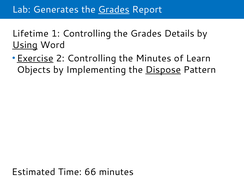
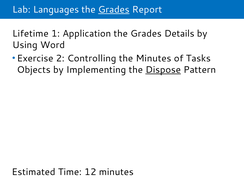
Generates: Generates -> Languages (56, 10)
1 Controlling: Controlling -> Application (87, 34)
Using underline: present -> none (25, 45)
Exercise underline: present -> none (35, 58)
Learn: Learn -> Tasks (198, 58)
66: 66 -> 12 (90, 172)
